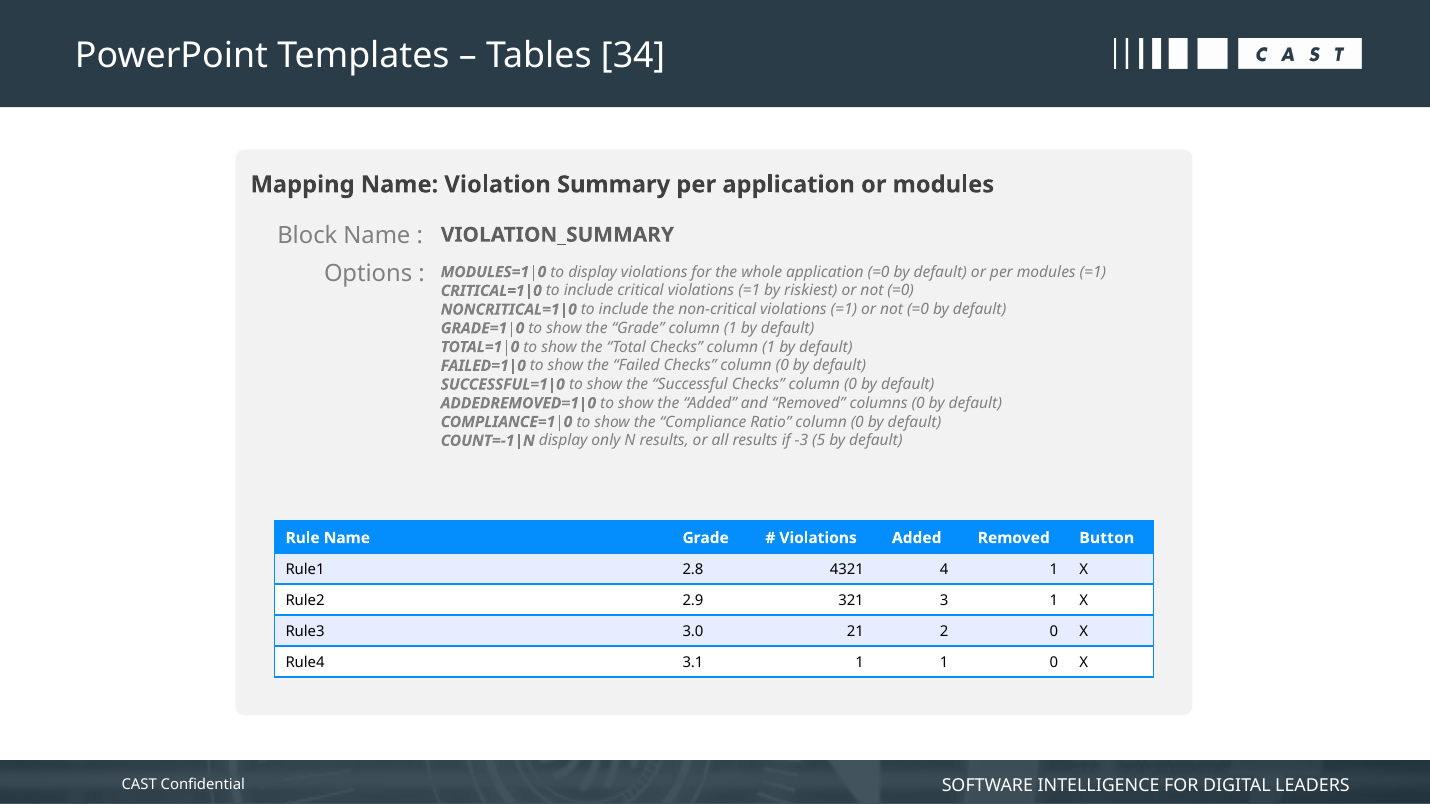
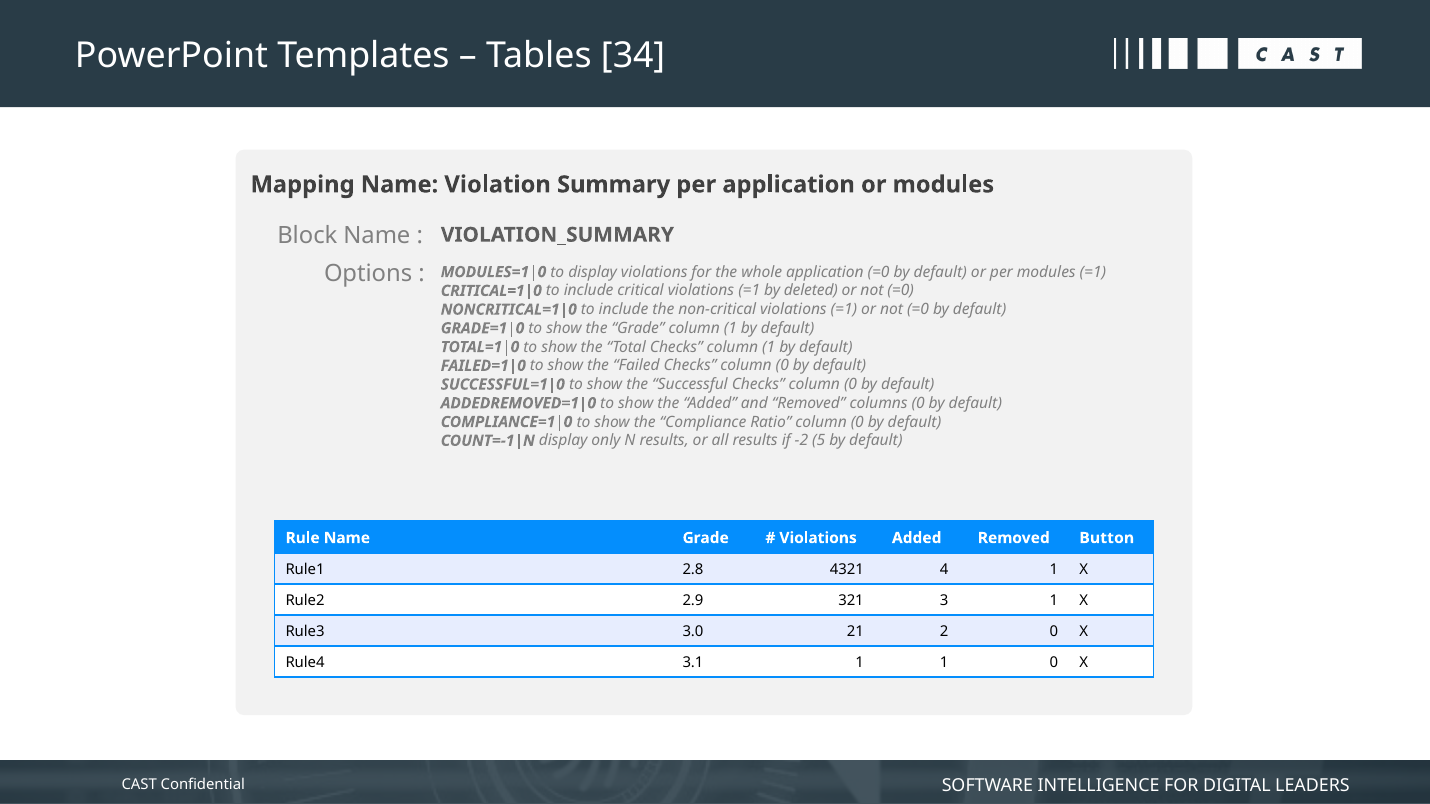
riskiest: riskiest -> deleted (811, 291)
-3: -3 -> -2 (801, 441)
